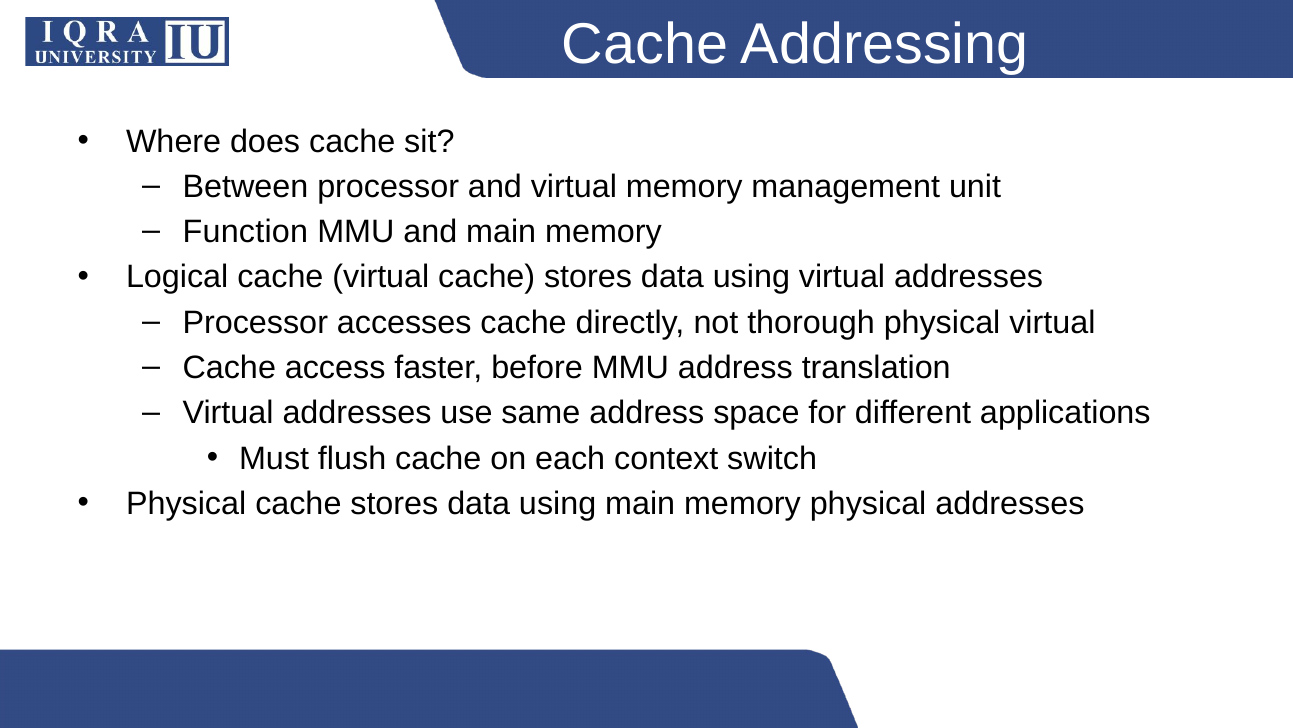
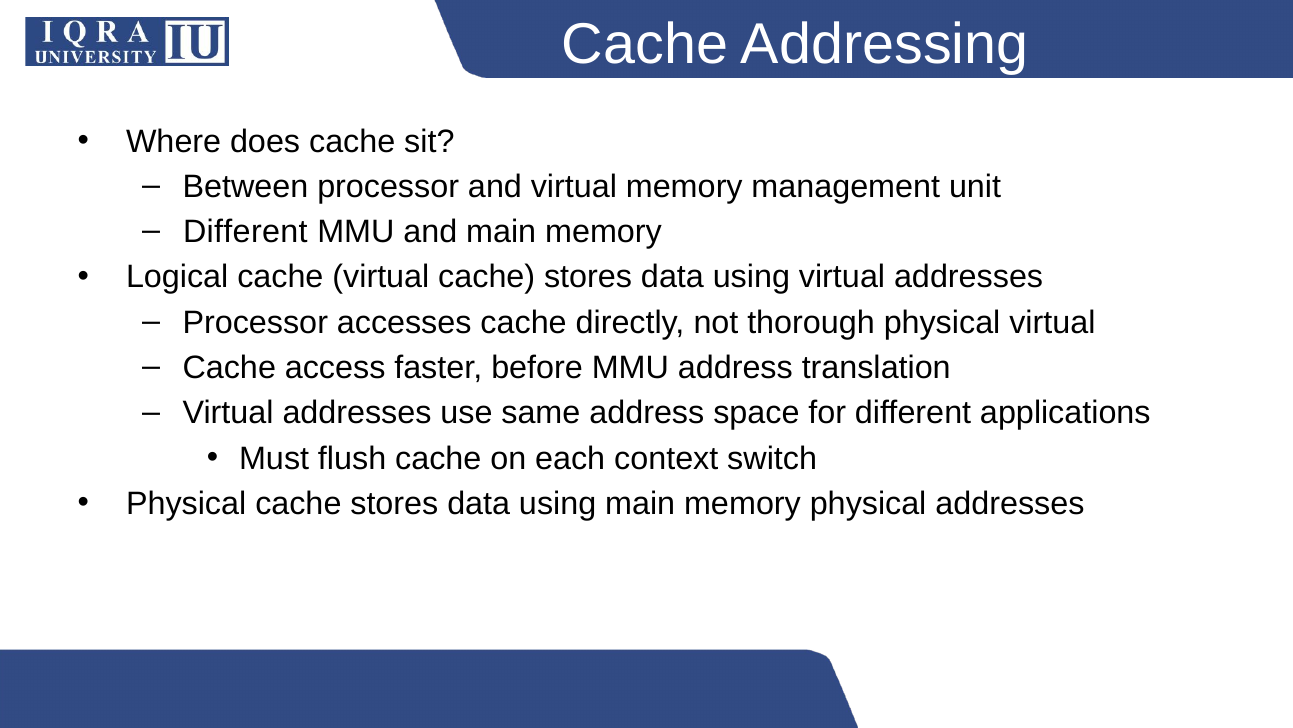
Function: Function -> Different (245, 232)
